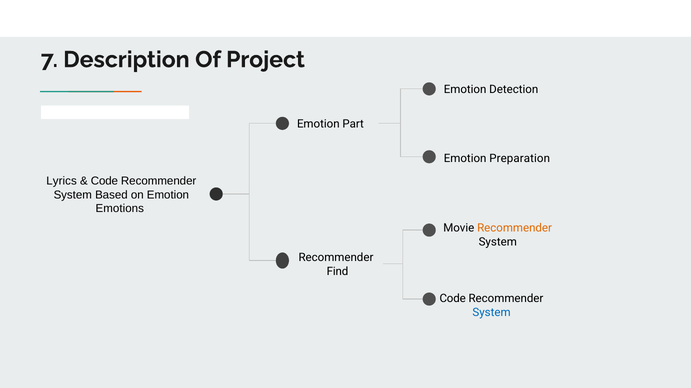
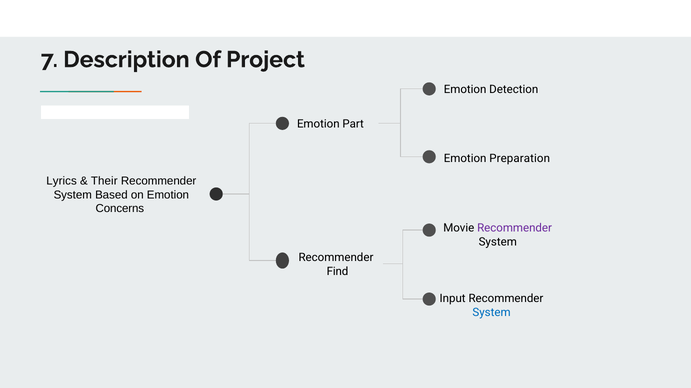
Code: Code -> Their (104, 181)
Emotions: Emotions -> Concerns (120, 209)
Recommender colour: orange -> purple (515, 228)
Code: Code -> Input (453, 299)
